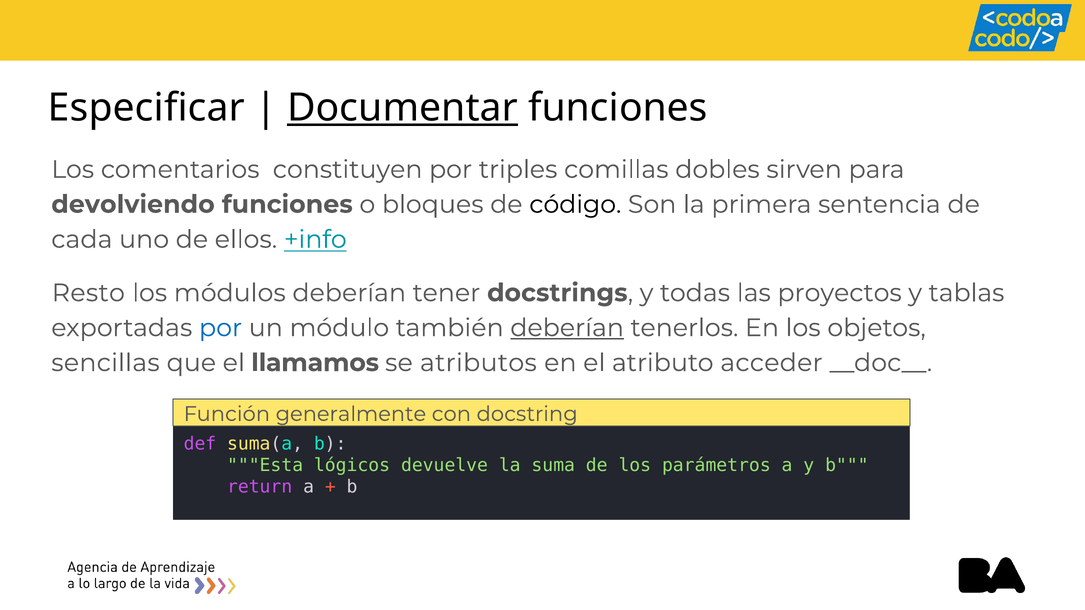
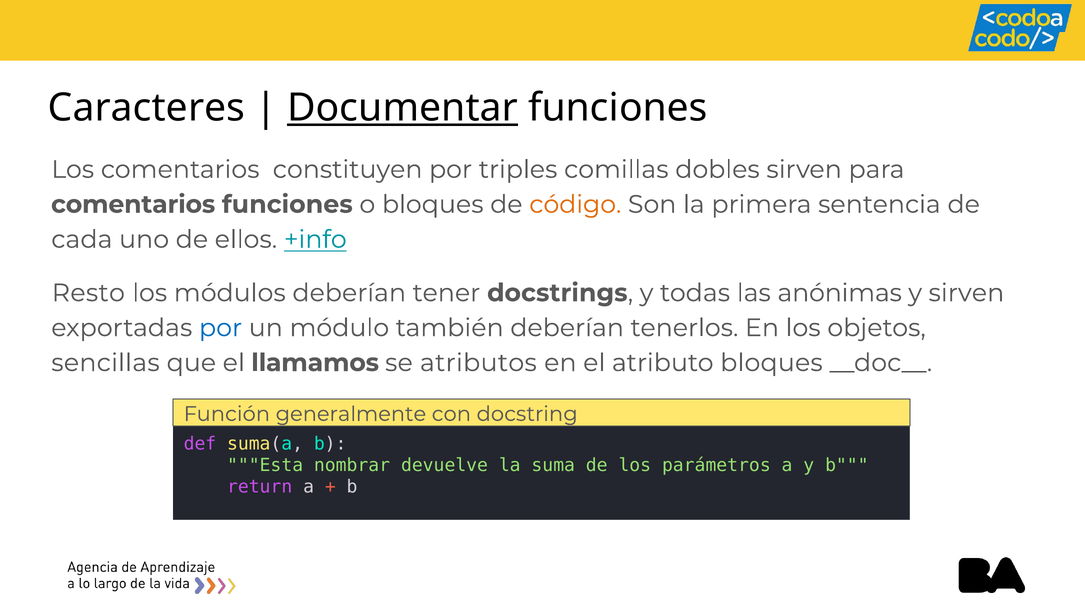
Especificar: Especificar -> Caracteres (146, 108)
devolviendo: devolviendo -> comentarios (133, 205)
código colour: black -> orange (575, 205)
proyectos: proyectos -> anónimas (840, 293)
y tablas: tablas -> sirven (966, 293)
deberían underline: present -> none (567, 328)
atributo acceder: acceder -> bloques (771, 363)
lógicos: lógicos -> nombrar (352, 465)
